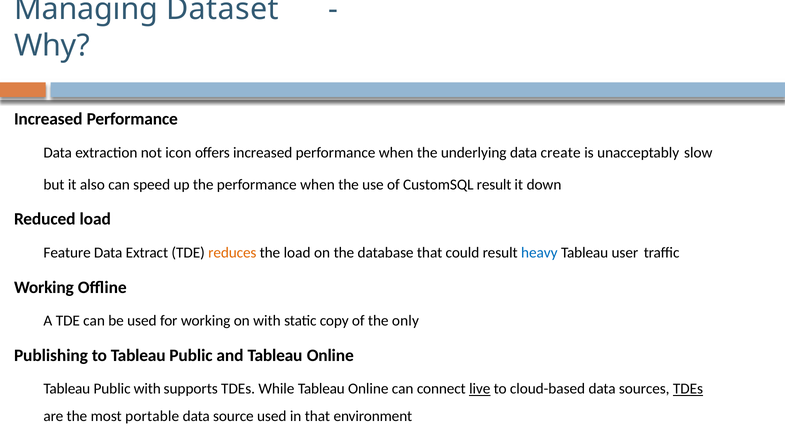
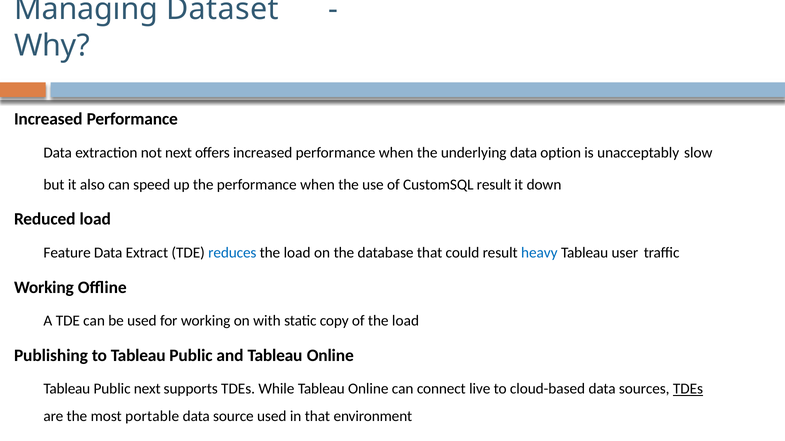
not icon: icon -> next (178, 153)
create: create -> option (561, 153)
reduces colour: orange -> blue (232, 253)
of the only: only -> load (405, 321)
Public with: with -> next (147, 389)
live underline: present -> none (480, 389)
